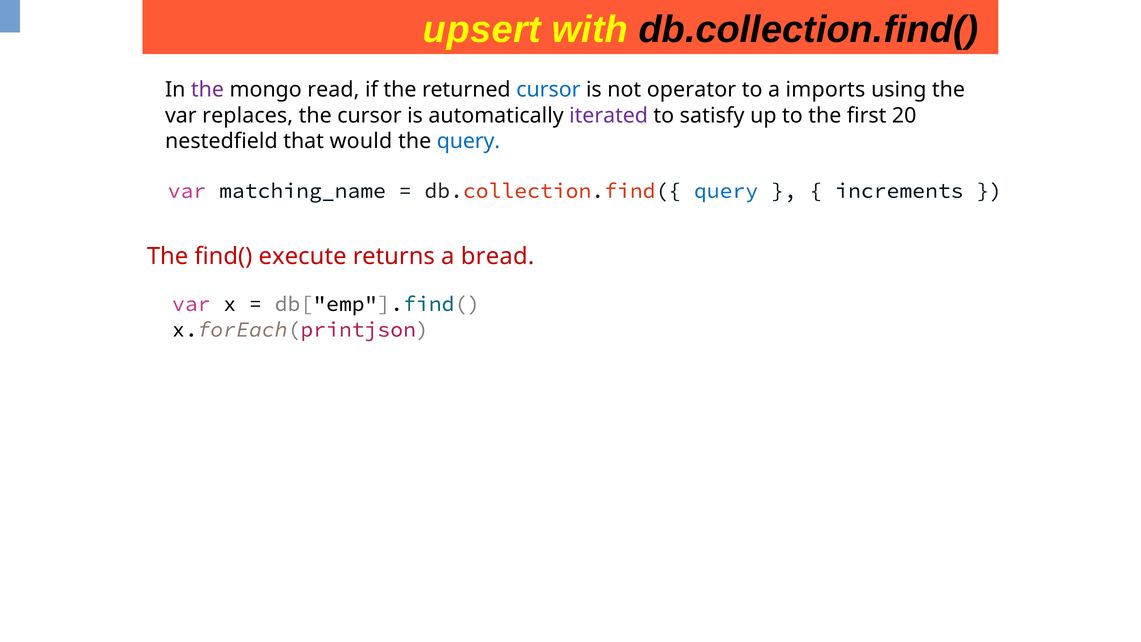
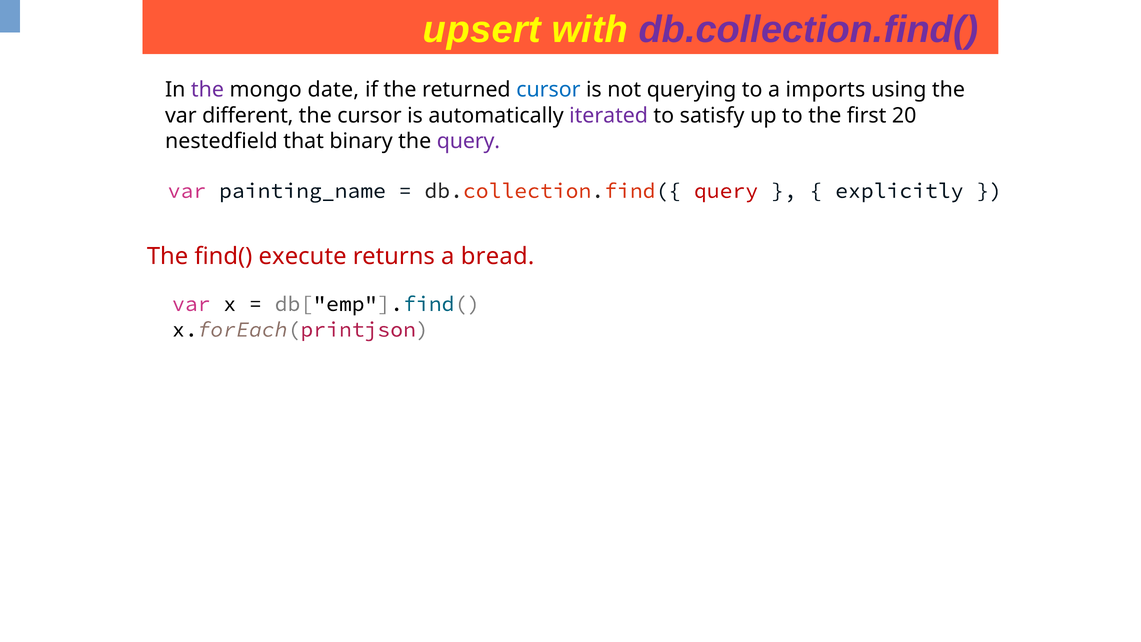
db.collection.find( colour: black -> purple (809, 30)
read: read -> date (333, 90)
operator: operator -> querying (692, 90)
replaces: replaces -> different (248, 116)
would: would -> binary (361, 141)
query colour: blue -> purple (468, 141)
matching_name: matching_name -> painting_name (302, 191)
query colour: blue -> red (726, 191)
increments: increments -> explicitly (899, 191)
